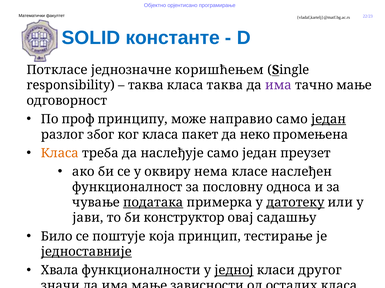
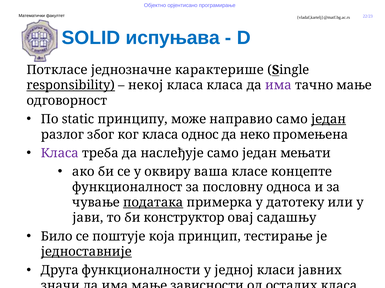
константе: константе -> испуњава (173, 38)
коришћењем: коришћењем -> карактерише (219, 70)
responsibility underline: none -> present (71, 85)
таква: таква -> некој (146, 85)
класа таква: таква -> класа (225, 85)
проф: проф -> static (78, 120)
пакет: пакет -> однос (200, 135)
Класа colour: orange -> purple (60, 154)
преузет: преузет -> мењати (306, 154)
нема: нема -> ваша (211, 172)
наслеђен: наслеђен -> концепте (302, 172)
датотеку underline: present -> none (295, 203)
Хвала: Хвала -> Друга (60, 271)
једној underline: present -> none (234, 271)
другог: другог -> јавних (320, 271)
